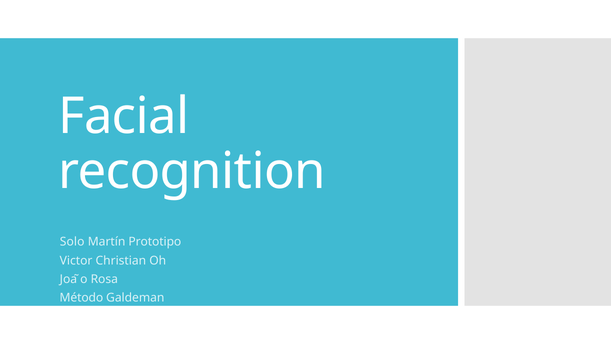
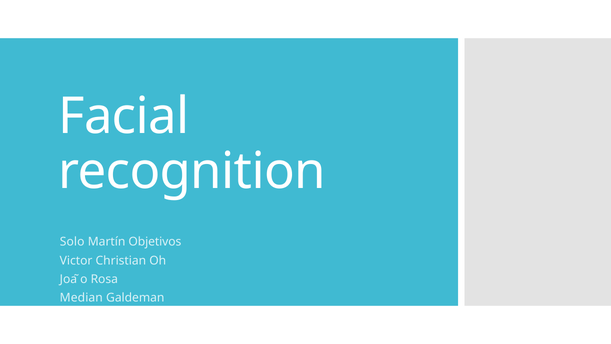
Prototipo: Prototipo -> Objetivos (155, 242)
Método: Método -> Median (81, 298)
